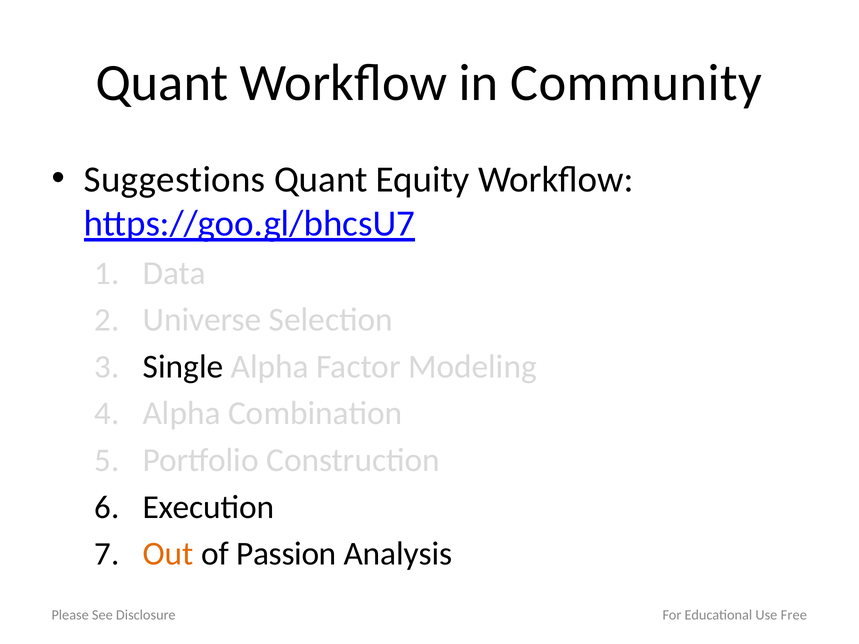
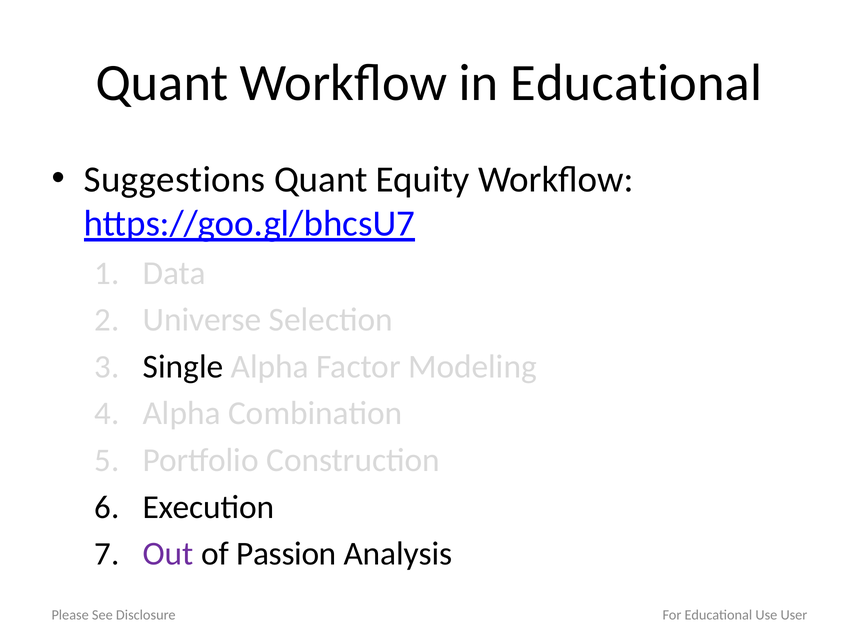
in Community: Community -> Educational (636, 83)
Out colour: orange -> purple (168, 554)
Free: Free -> User (794, 615)
